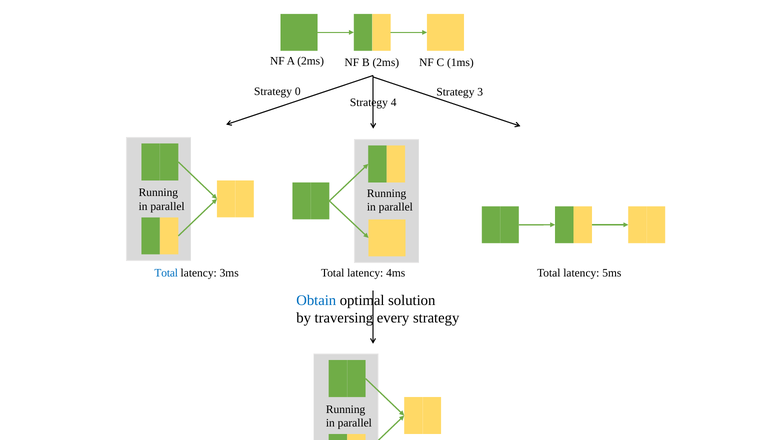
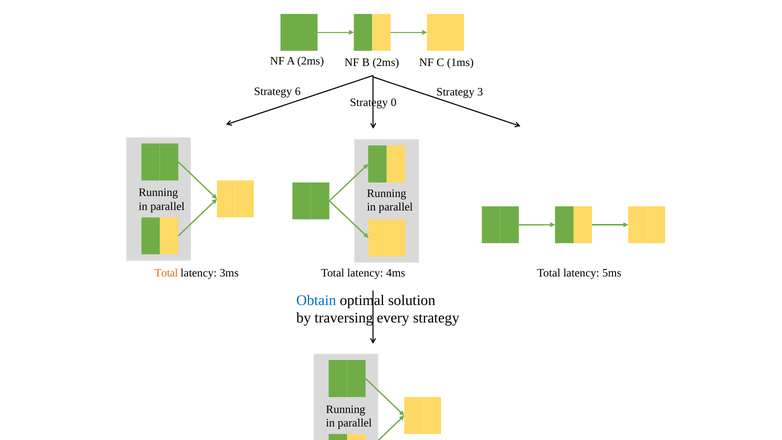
0: 0 -> 6 (298, 91)
4: 4 -> 0 (394, 103)
Total colour: blue -> orange (166, 273)
